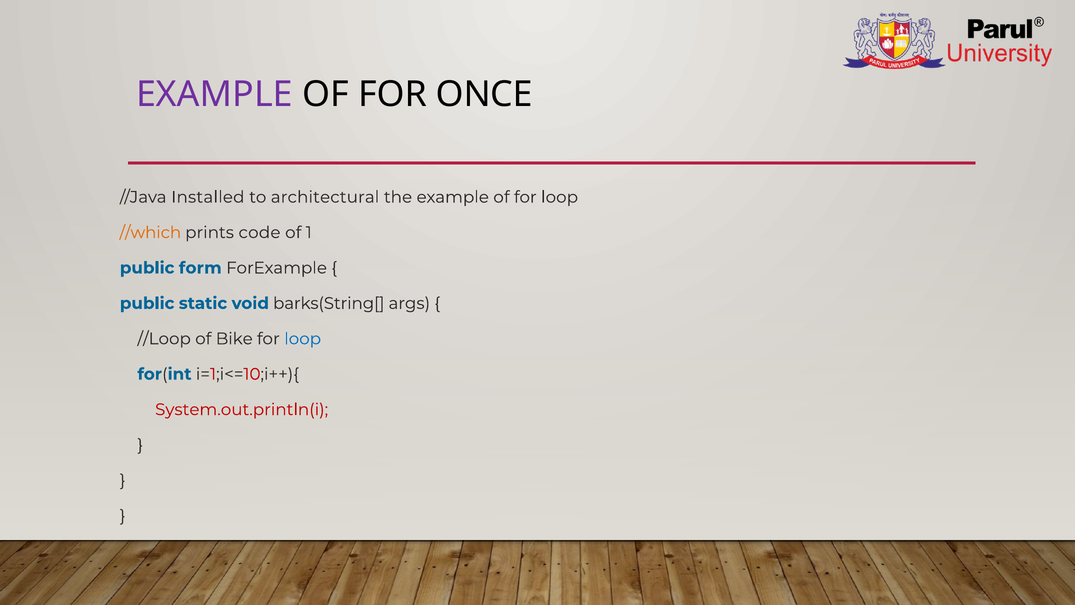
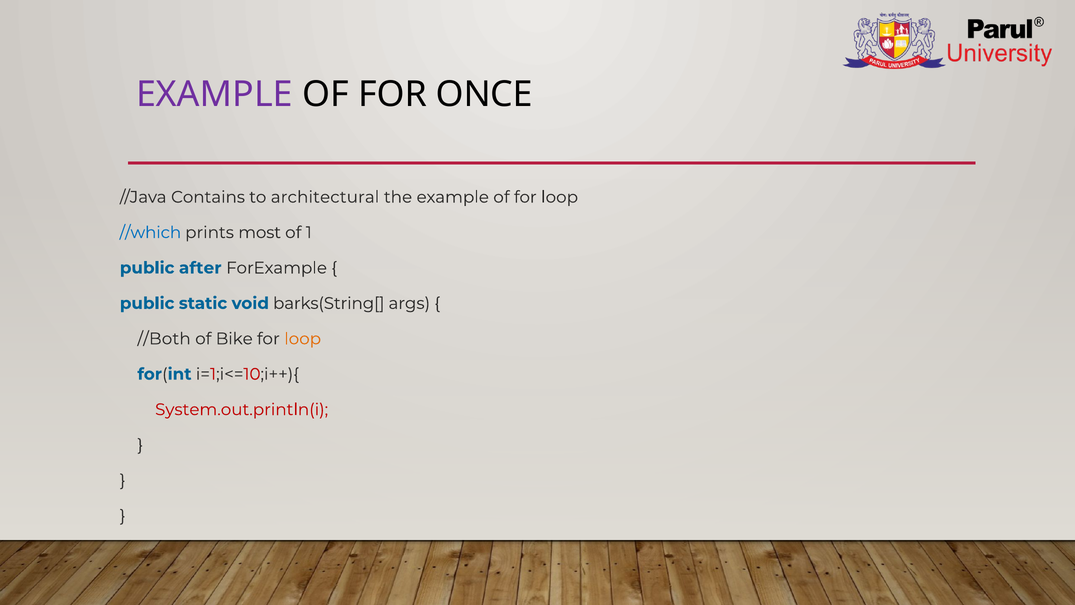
Installed: Installed -> Contains (208, 197)
//which colour: orange -> blue (150, 232)
code: code -> most (260, 232)
form: form -> after (200, 268)
//Loop: //Loop -> //Both (164, 339)
loop colour: blue -> orange (303, 339)
